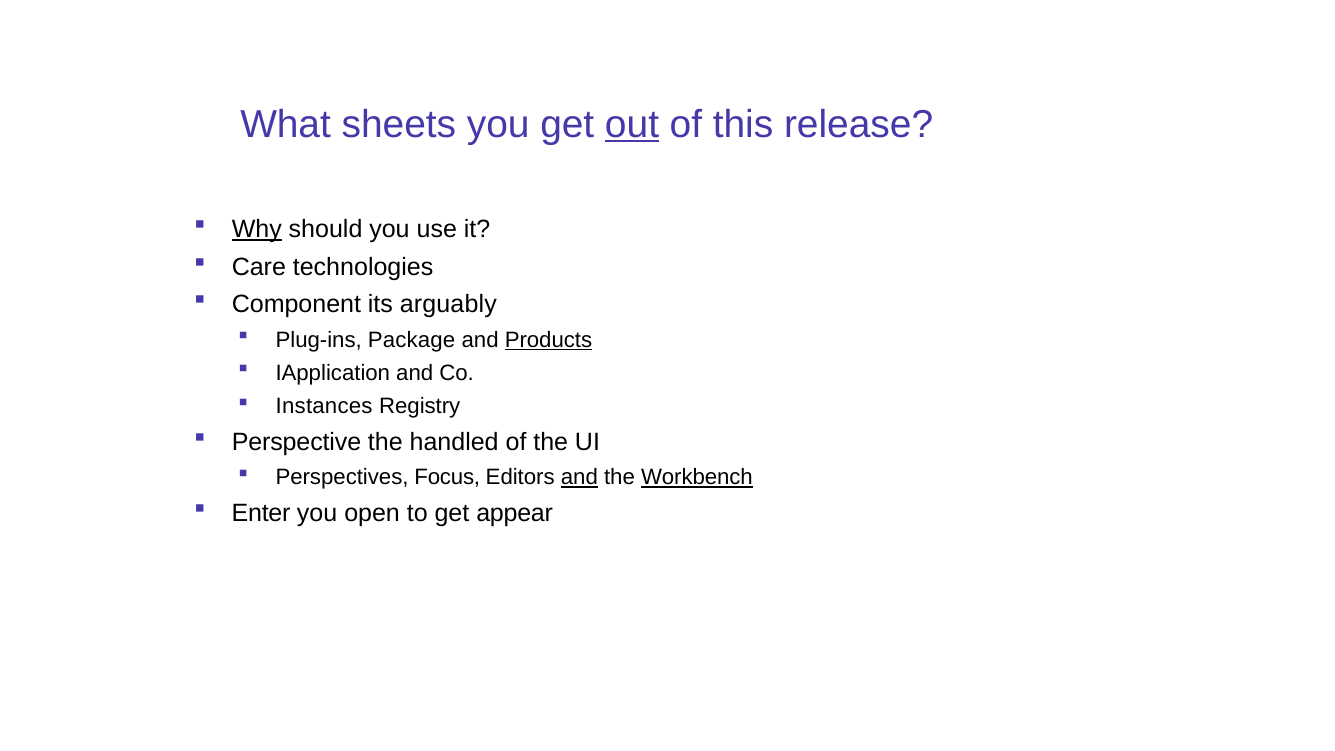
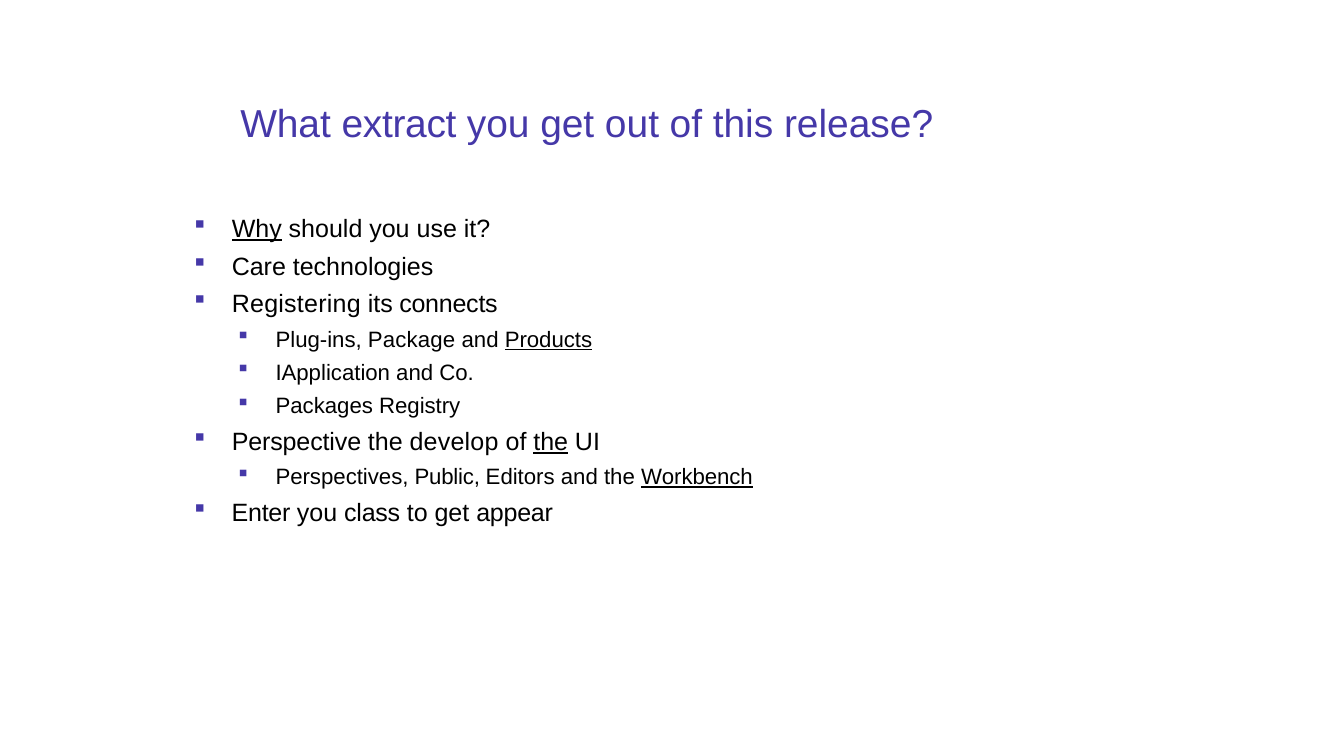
sheets: sheets -> extract (399, 124)
out underline: present -> none (632, 124)
Component: Component -> Registering (296, 304)
arguably: arguably -> connects (449, 304)
Instances: Instances -> Packages (324, 407)
handled: handled -> develop (454, 442)
the underline: none -> present (551, 442)
Focus: Focus -> Public (447, 477)
and underline: present -> none (579, 477)
open: open -> class (372, 513)
